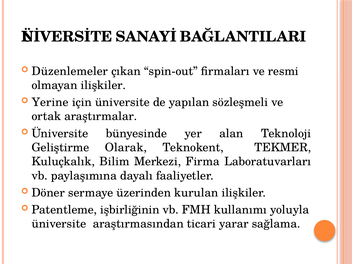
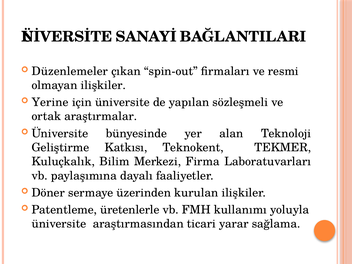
Olarak: Olarak -> Katkısı (126, 147)
işbirliğinin: işbirliğinin -> üretenlerle (130, 210)
